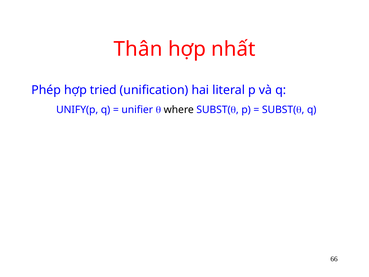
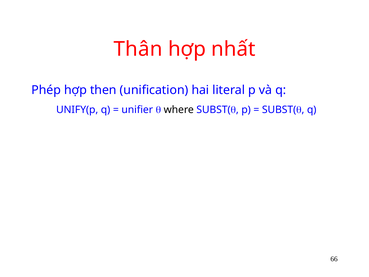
tried: tried -> then (103, 90)
